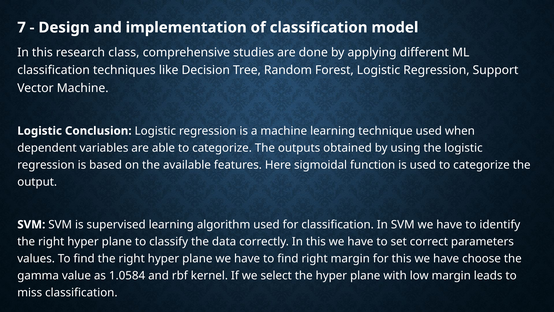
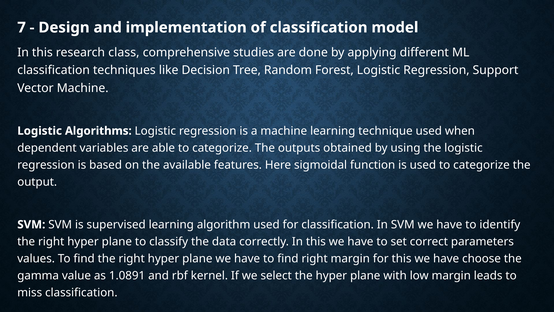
Conclusion: Conclusion -> Algorithms (98, 131)
1.0584: 1.0584 -> 1.0891 (127, 275)
